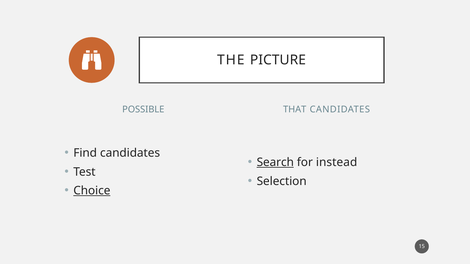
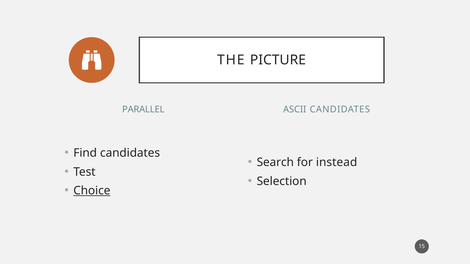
POSSIBLE: POSSIBLE -> PARALLEL (143, 110)
THAT: THAT -> ASCII (295, 110)
Search underline: present -> none (275, 163)
